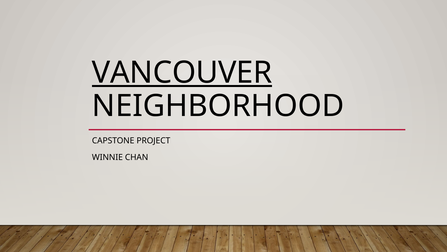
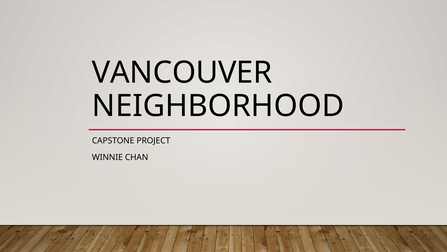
VANCOUVER underline: present -> none (182, 73)
